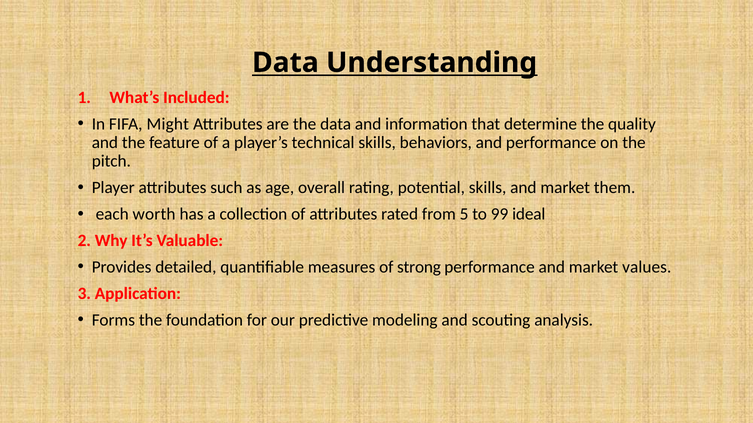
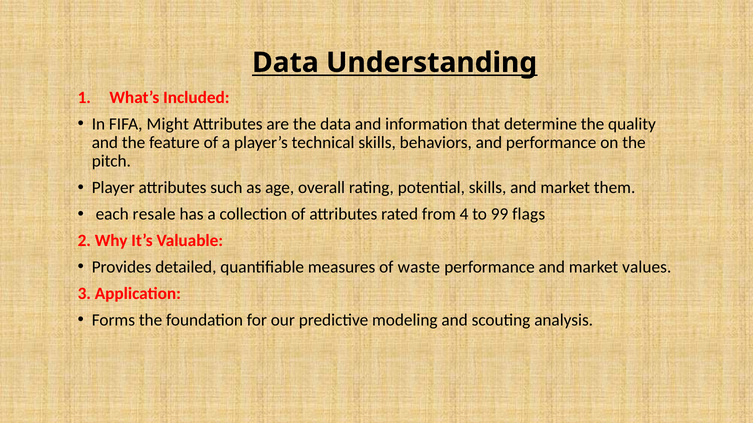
worth: worth -> resale (154, 214)
5: 5 -> 4 (464, 214)
ideal: ideal -> flags (529, 214)
strong: strong -> waste (419, 267)
